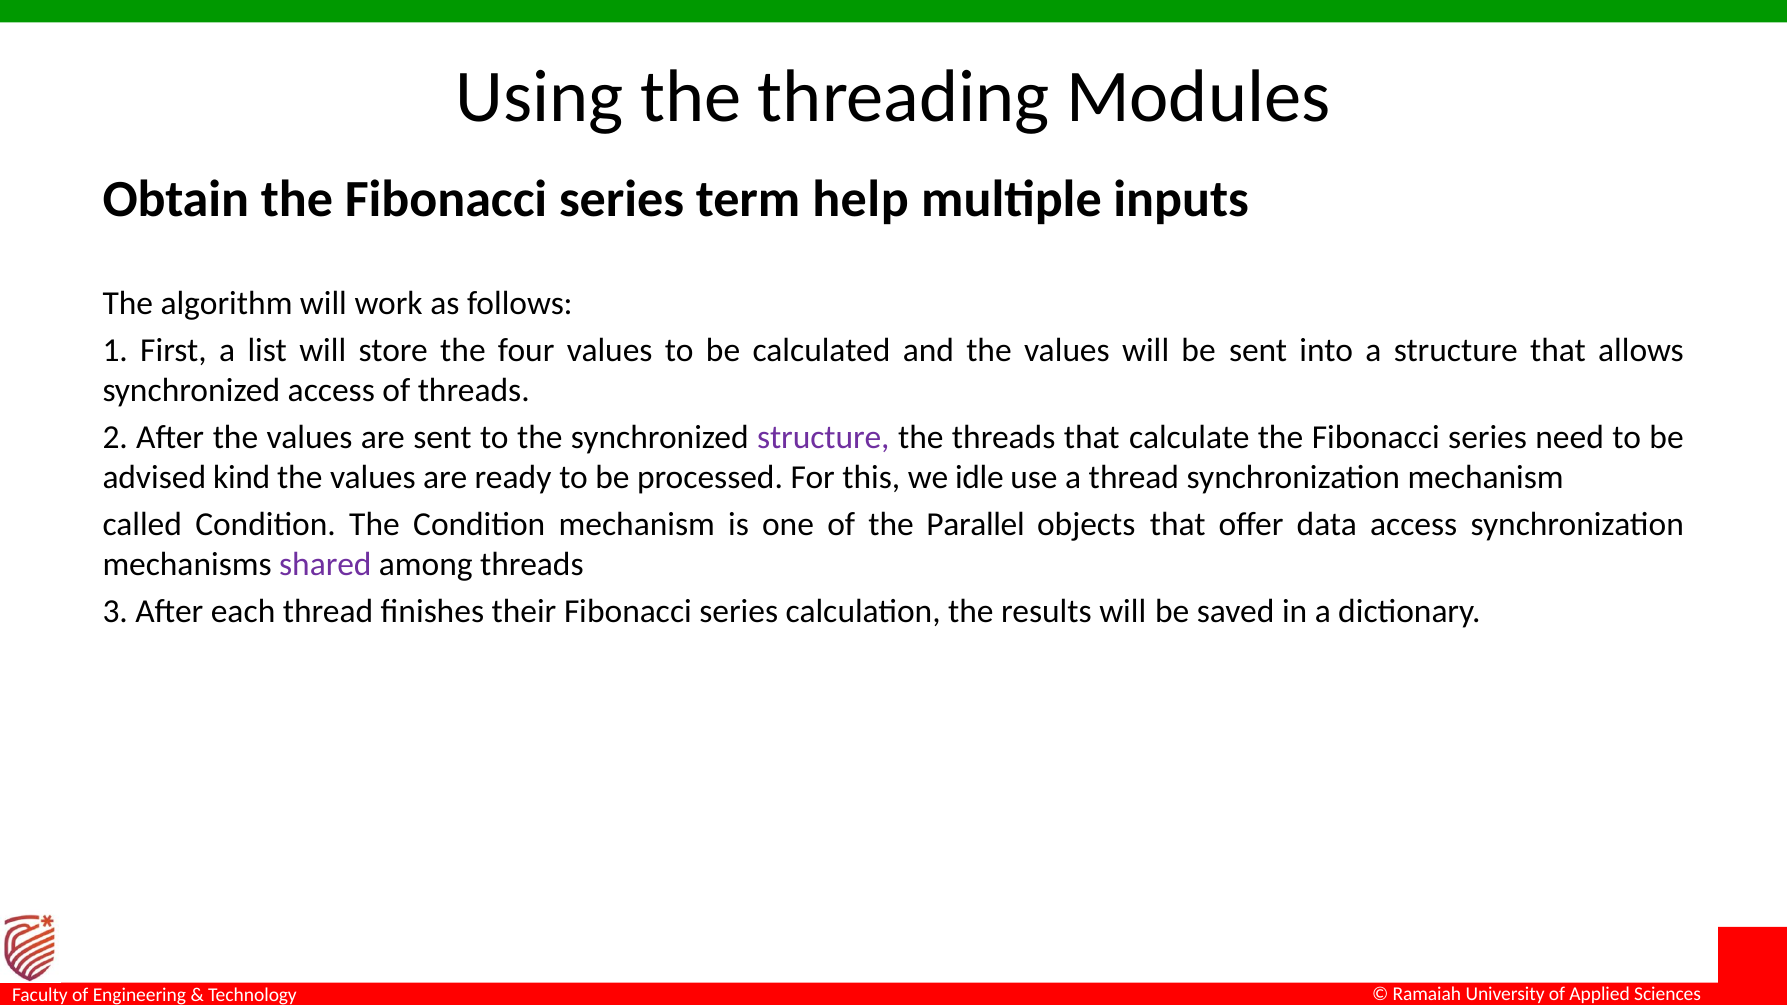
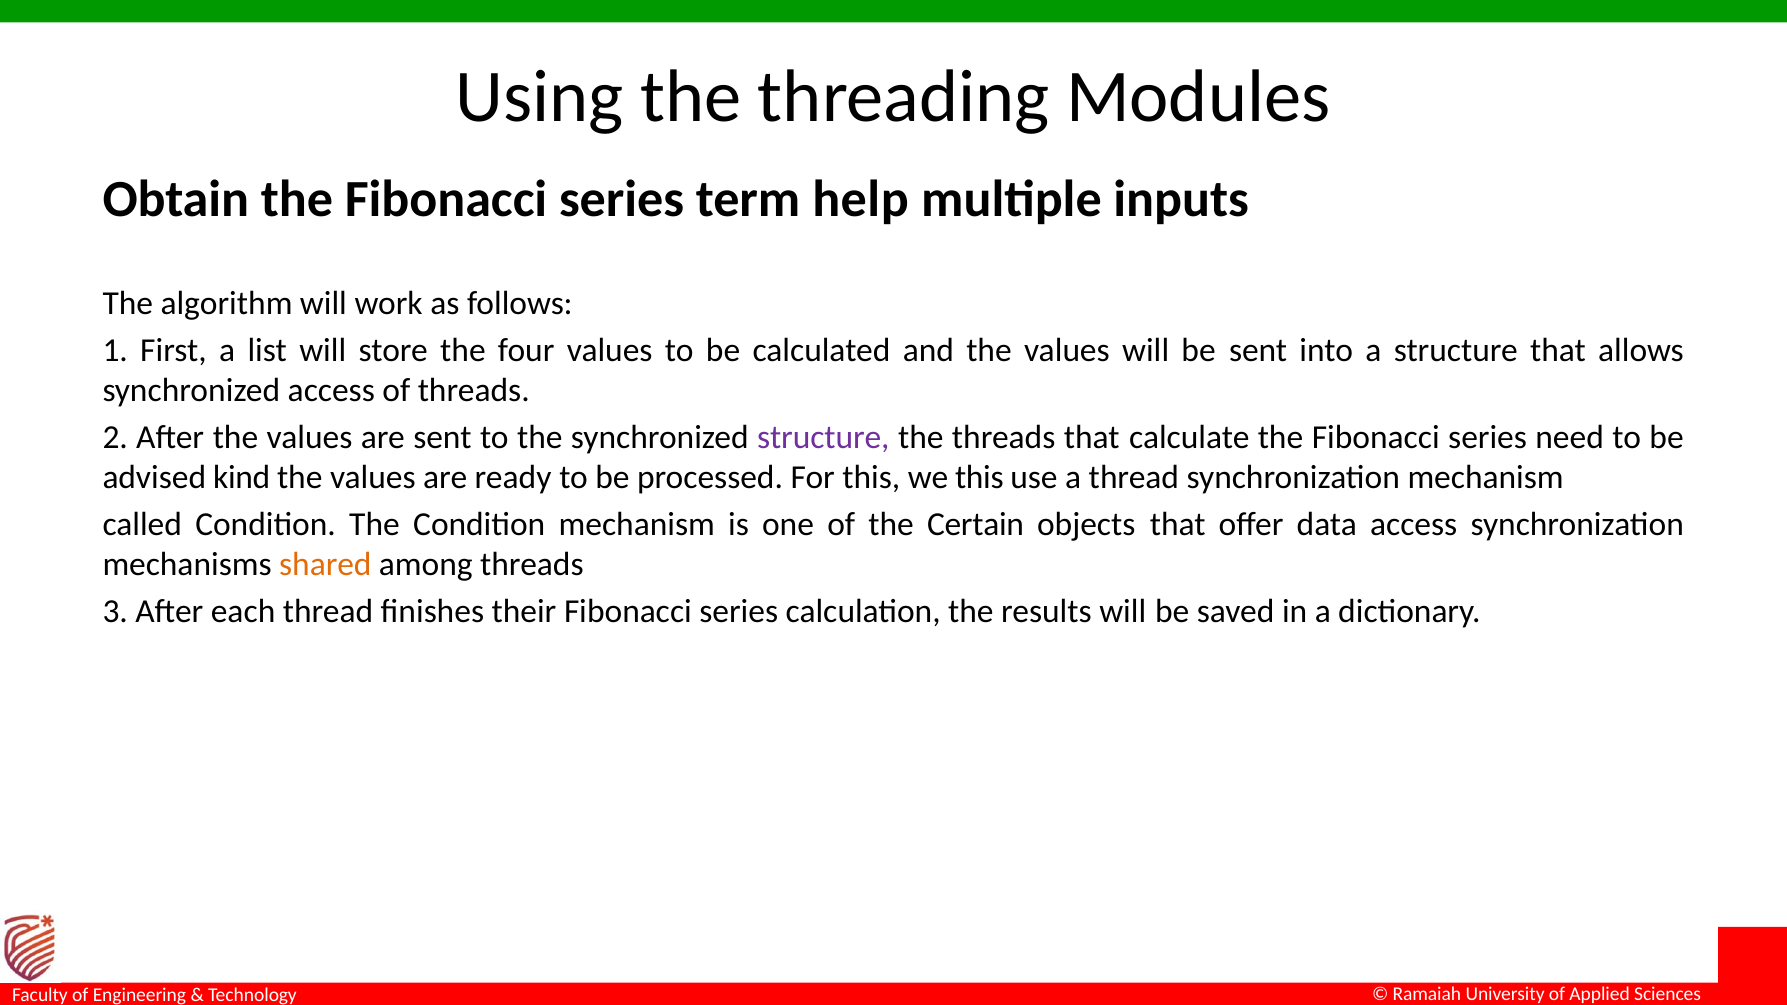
we idle: idle -> this (979, 478)
Parallel: Parallel -> Certain (976, 525)
shared colour: purple -> orange (325, 565)
